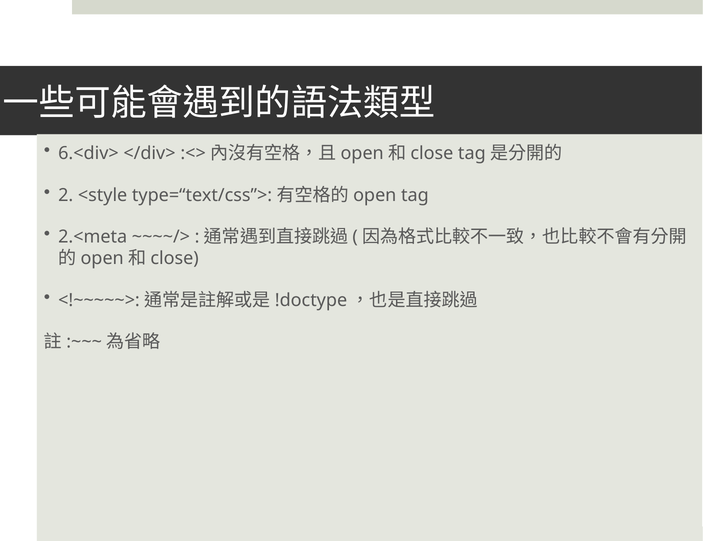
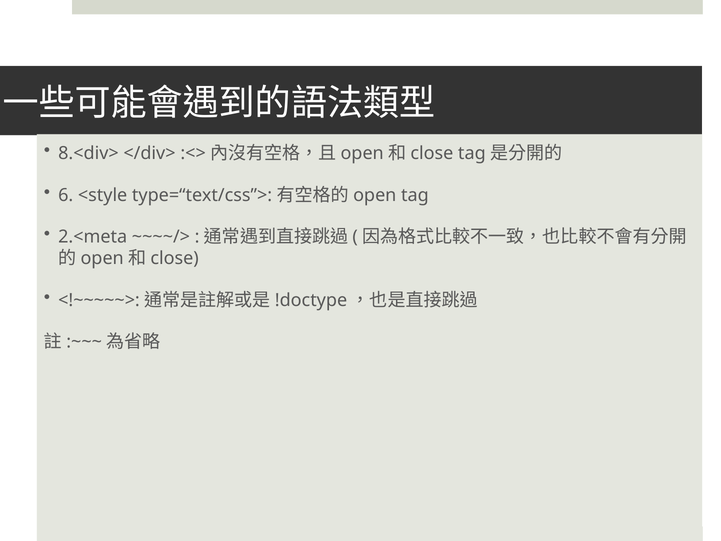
6.<div>: 6.<div> -> 8.<div> (88, 153)
2: 2 -> 6 (66, 195)
